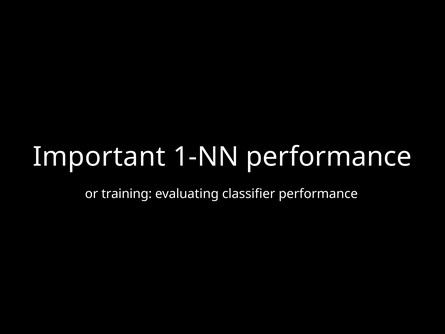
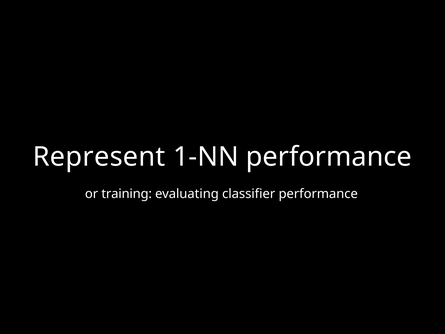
Important: Important -> Represent (99, 157)
